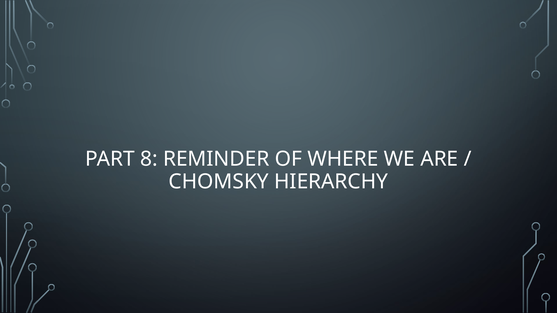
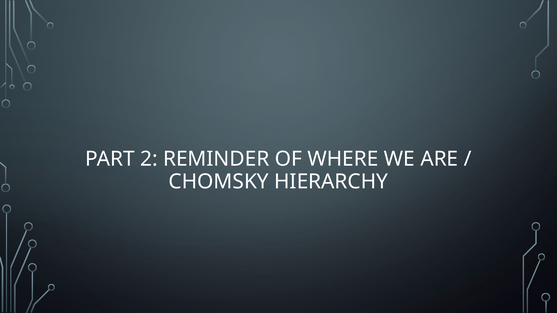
8: 8 -> 2 (149, 159)
